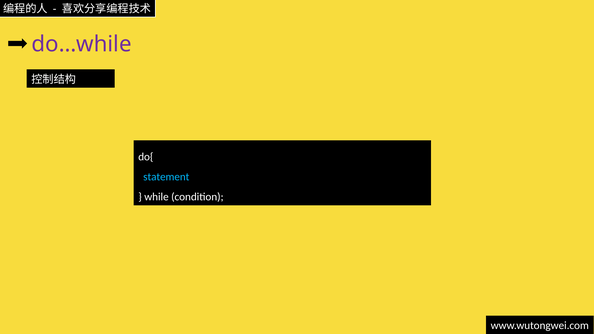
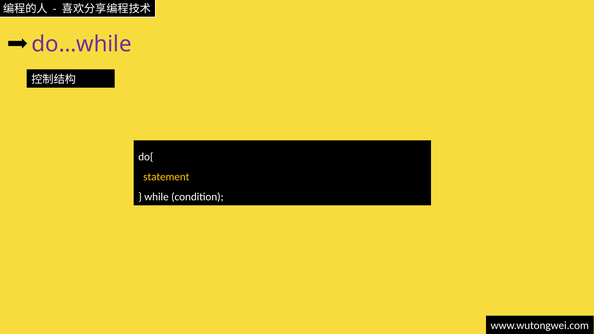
statement colour: light blue -> yellow (166, 177)
